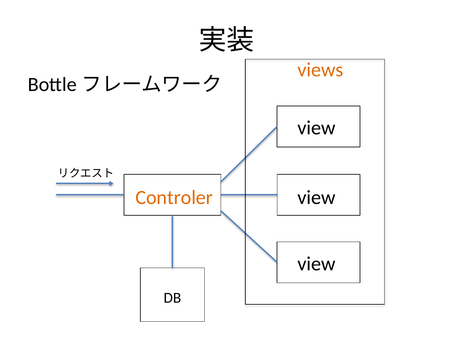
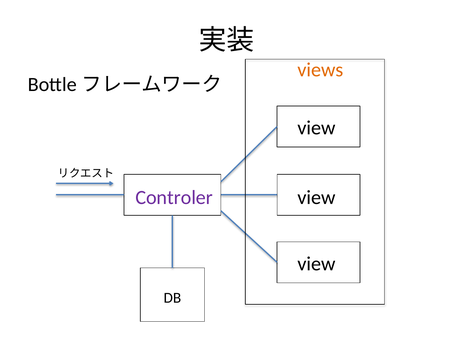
Controler colour: orange -> purple (174, 197)
